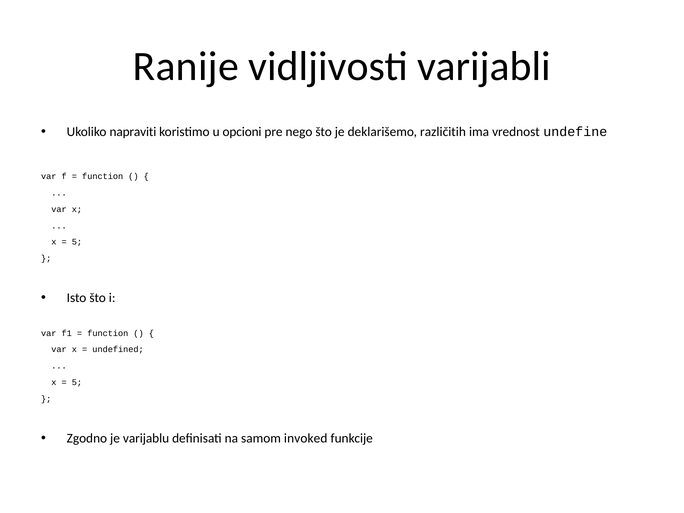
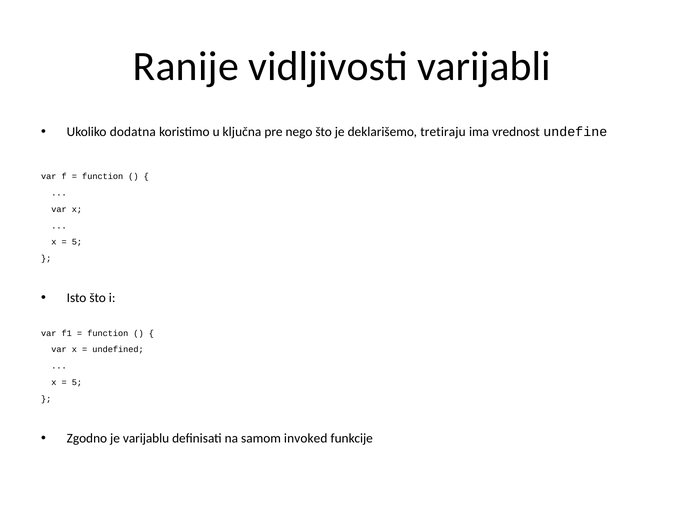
napraviti: napraviti -> dodatna (133, 132)
opcioni: opcioni -> ključna (242, 132)
različitih: različitih -> tretiraju (443, 132)
